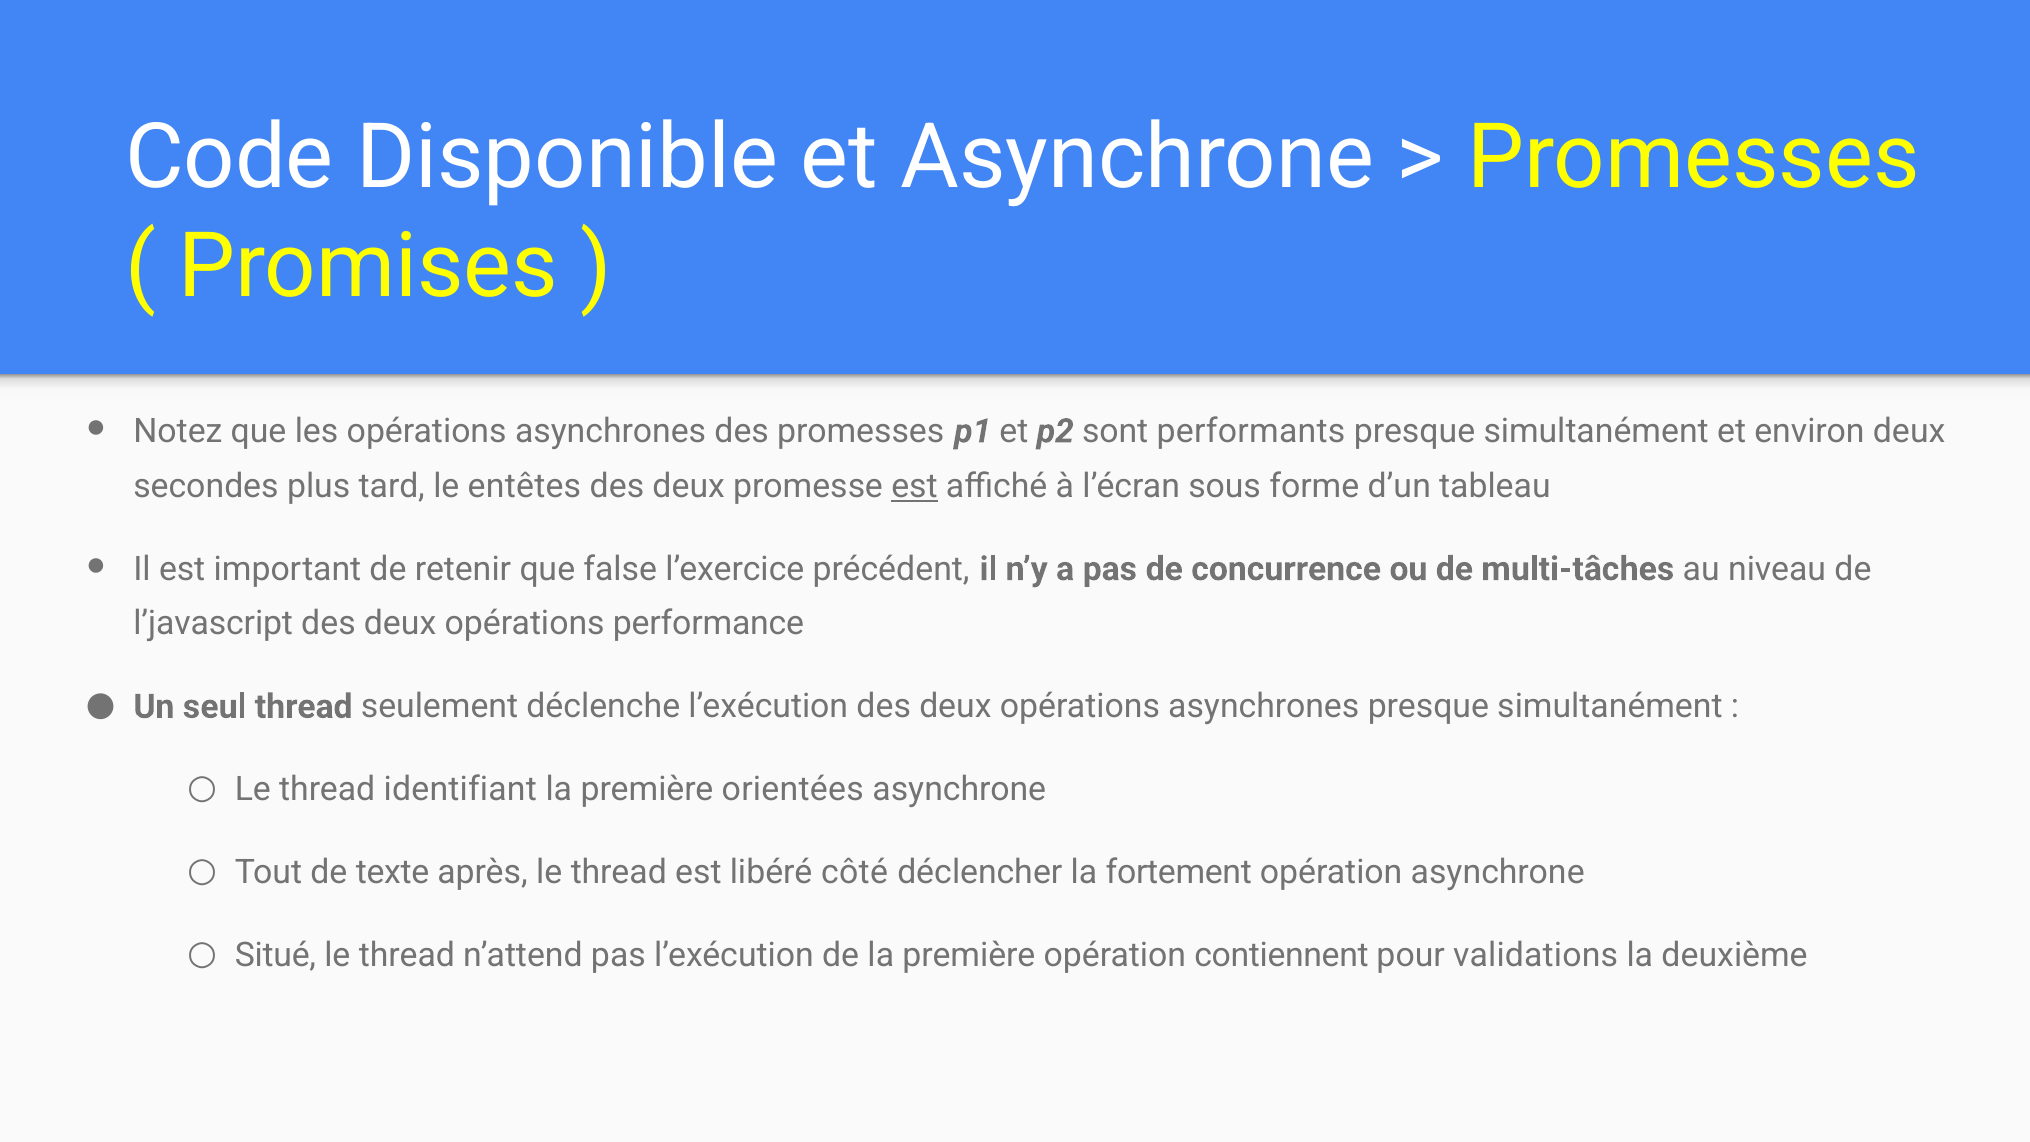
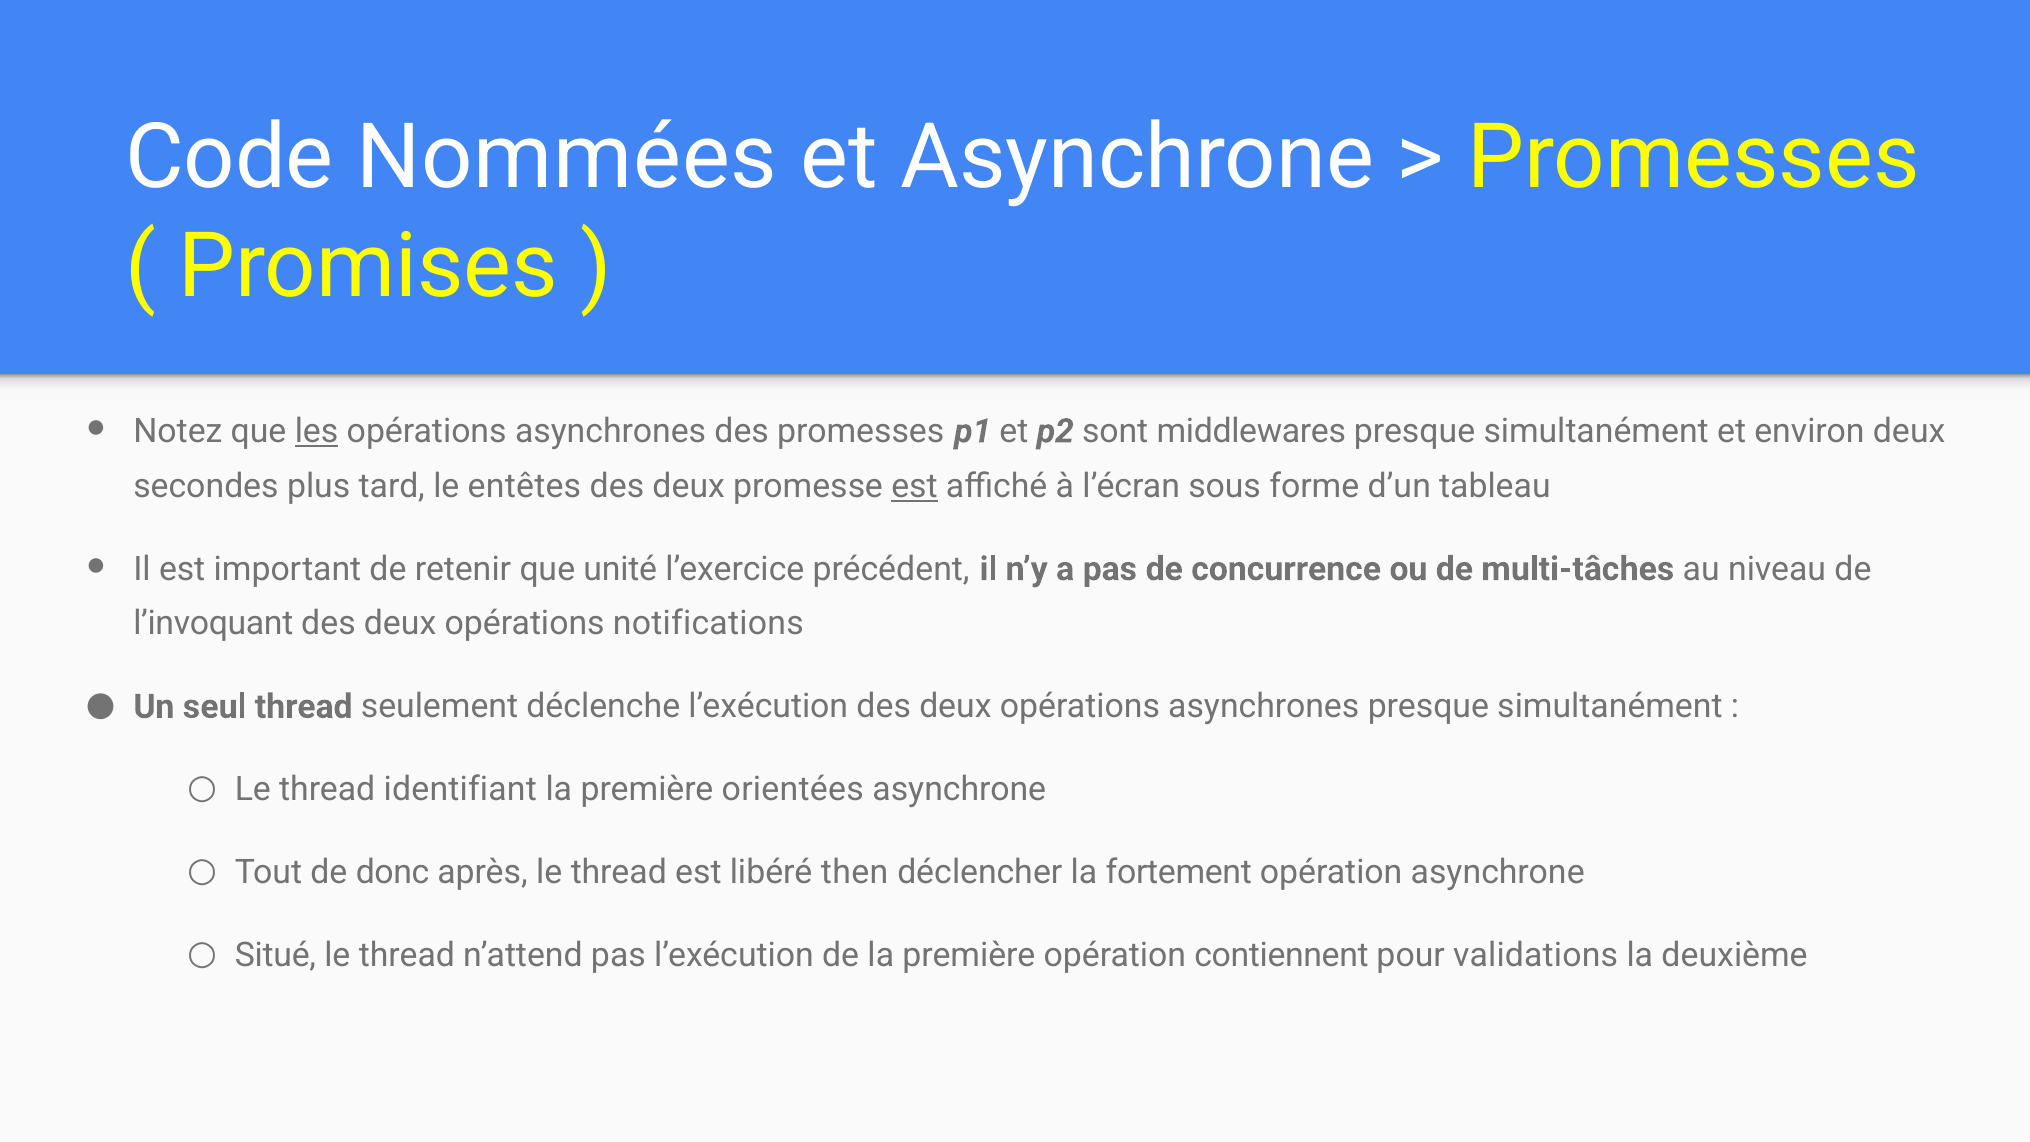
Disponible: Disponible -> Nommées (567, 158)
les underline: none -> present (317, 431)
performants: performants -> middlewares (1251, 431)
false: false -> unité (620, 569)
l’javascript: l’javascript -> l’invoquant (213, 624)
performance: performance -> notifications (708, 624)
texte: texte -> donc (393, 873)
côté: côté -> then (855, 873)
